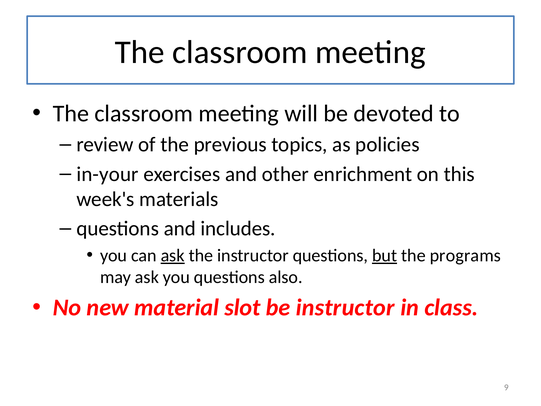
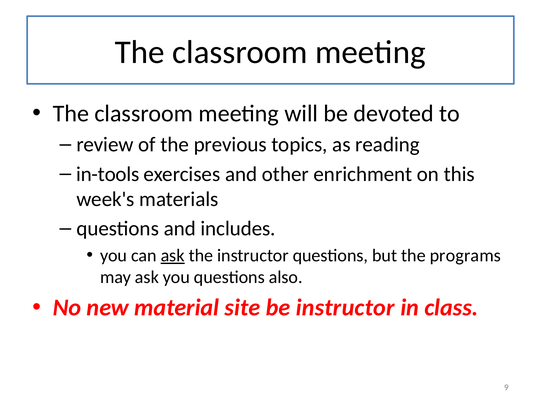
policies: policies -> reading (388, 145)
in-your: in-your -> in-tools (108, 174)
but underline: present -> none (385, 255)
slot: slot -> site (242, 308)
